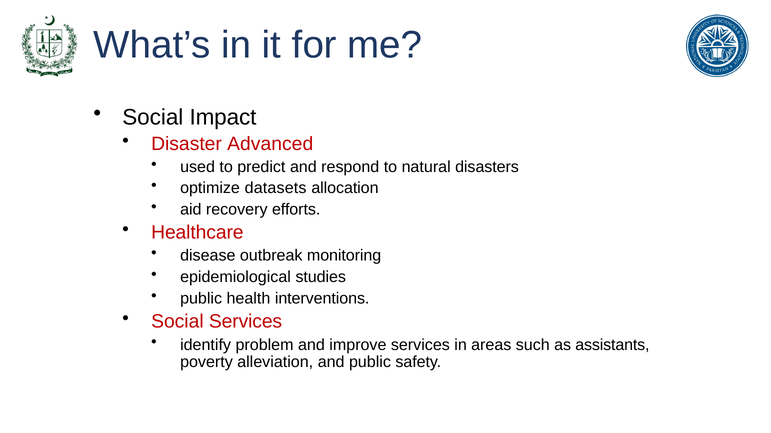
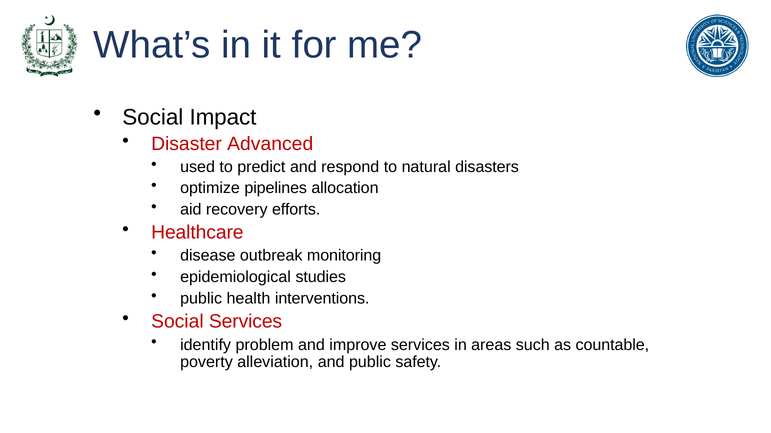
datasets: datasets -> pipelines (276, 188)
assistants: assistants -> countable (612, 345)
